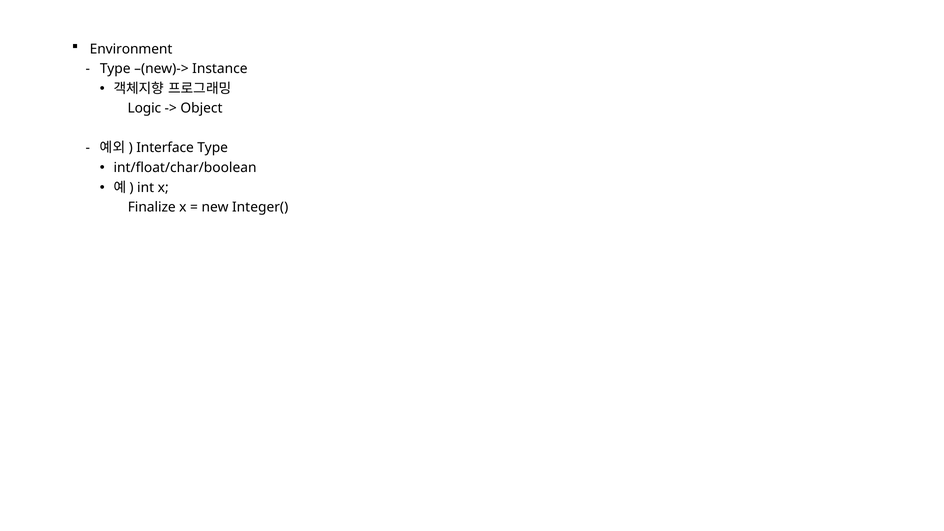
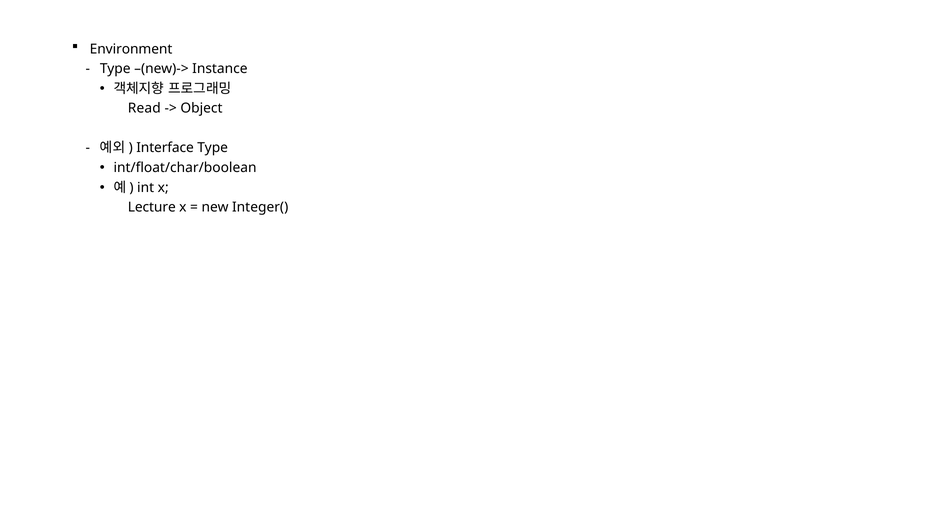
Logic: Logic -> Read (144, 108)
Finalize: Finalize -> Lecture (152, 207)
